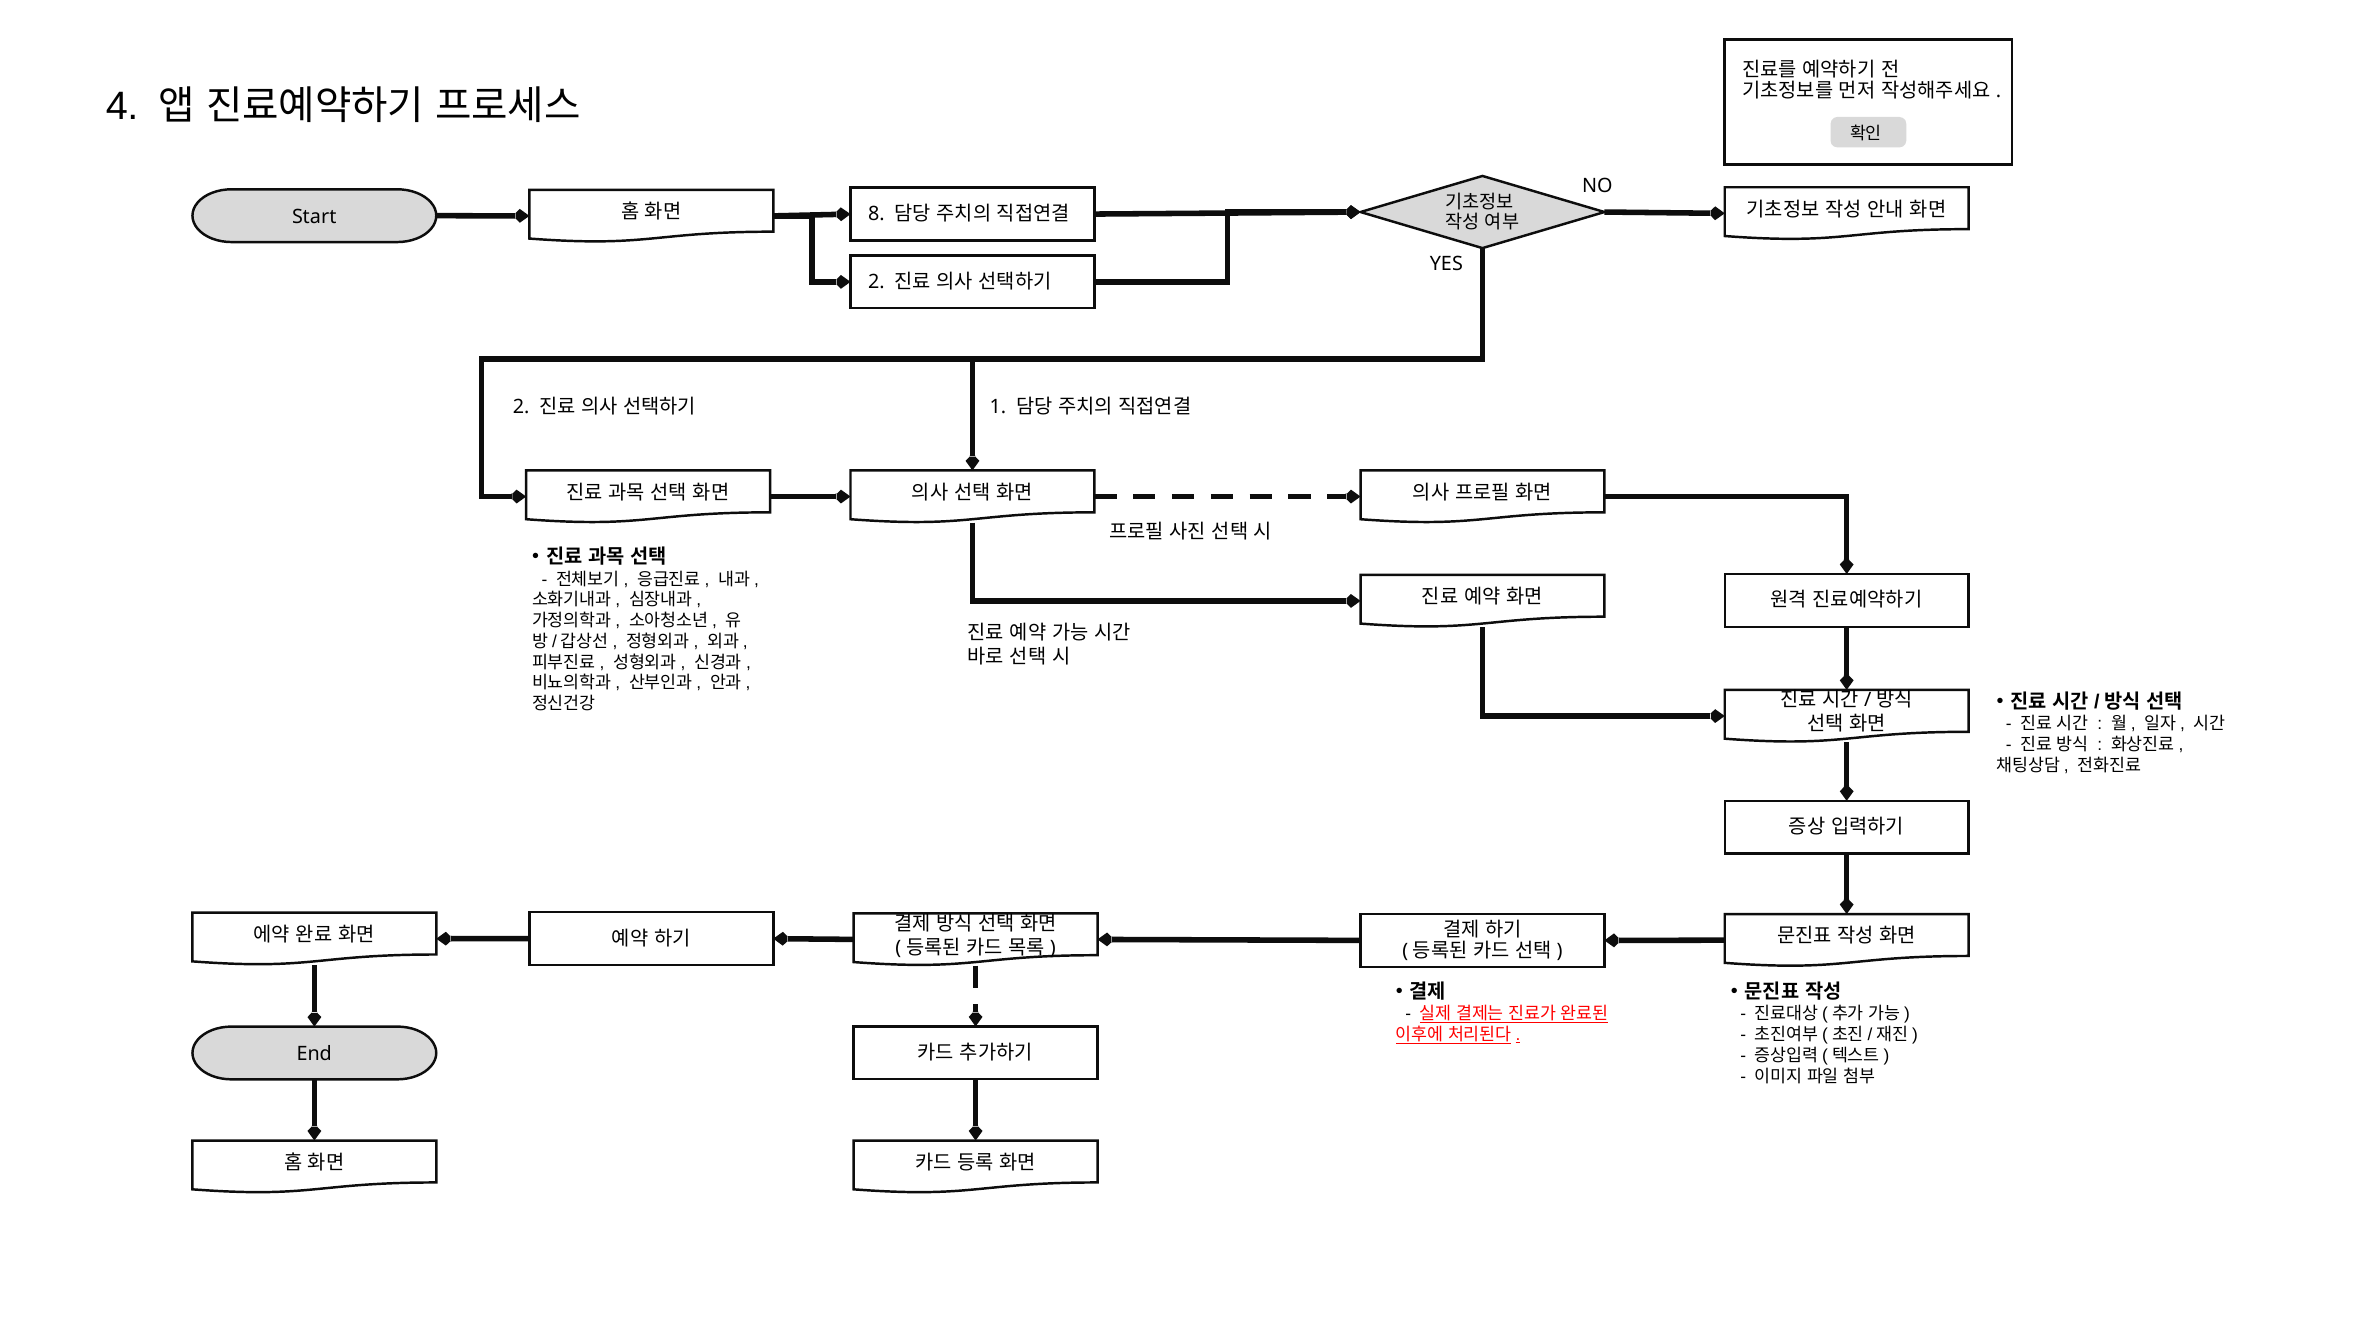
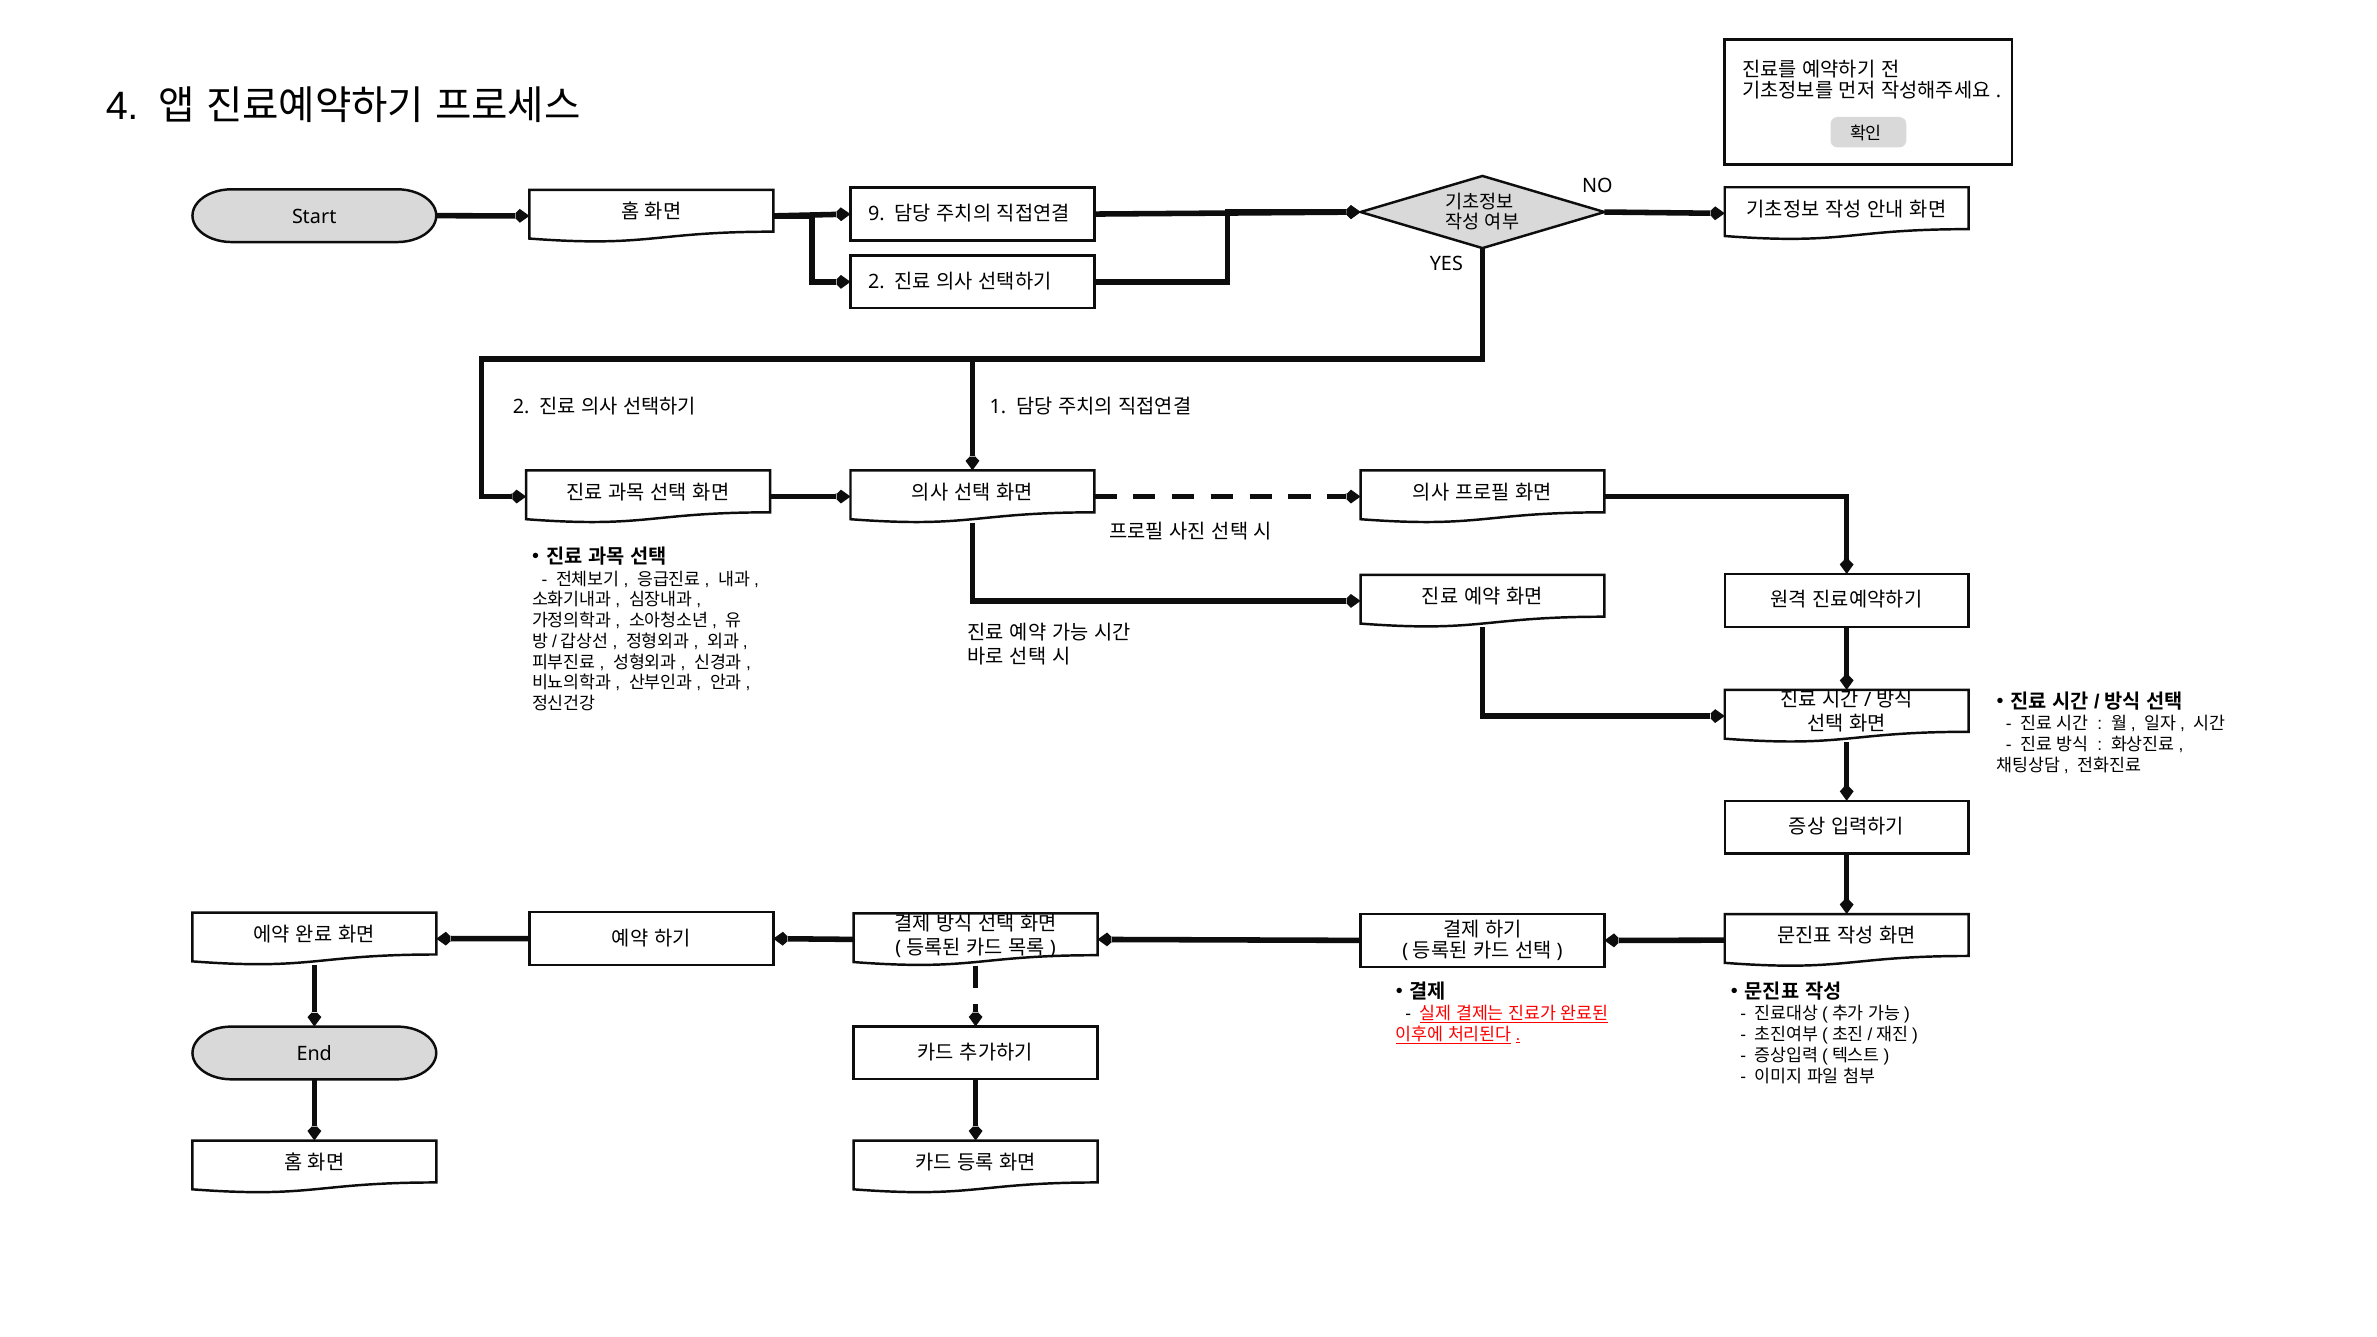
8: 8 -> 9 (876, 214)
